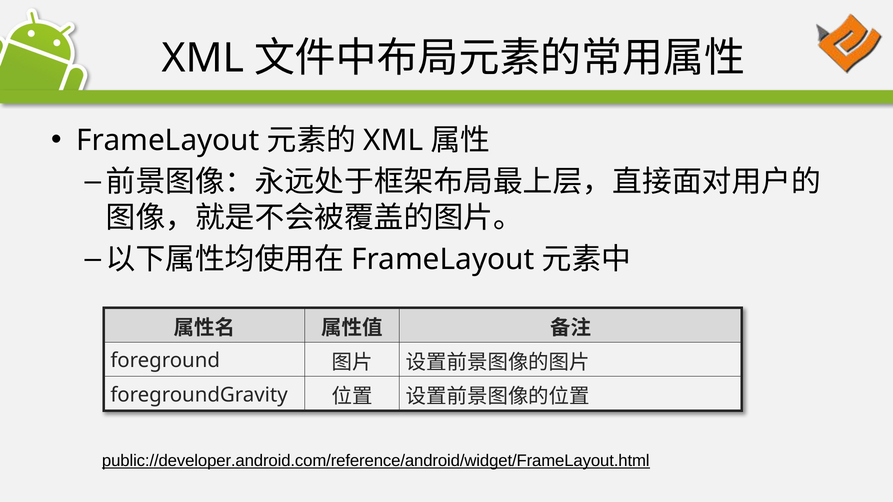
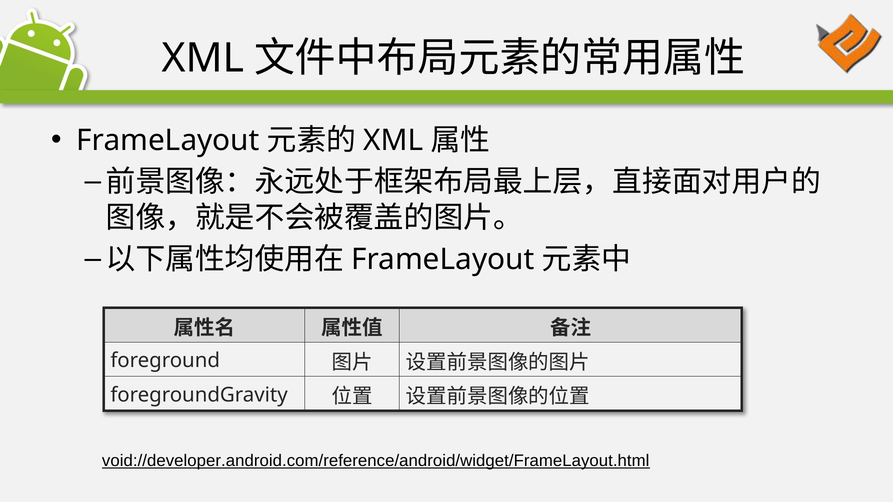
public://developer.android.com/reference/android/widget/FrameLayout.html: public://developer.android.com/reference/android/widget/FrameLayout.html -> void://developer.android.com/reference/android/widget/FrameLayout.html (376, 461)
